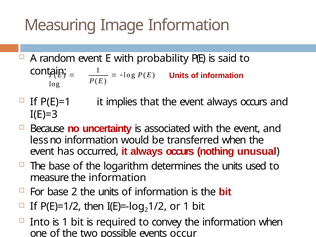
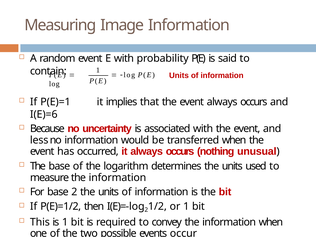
I(E)=3: I(E)=3 -> I(E)=6 (44, 114)
Into: Into -> This (40, 222)
